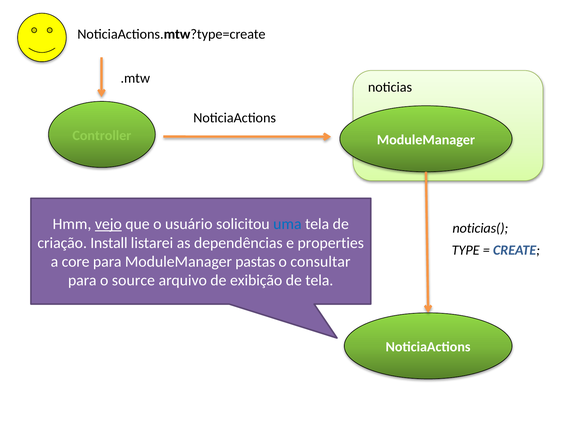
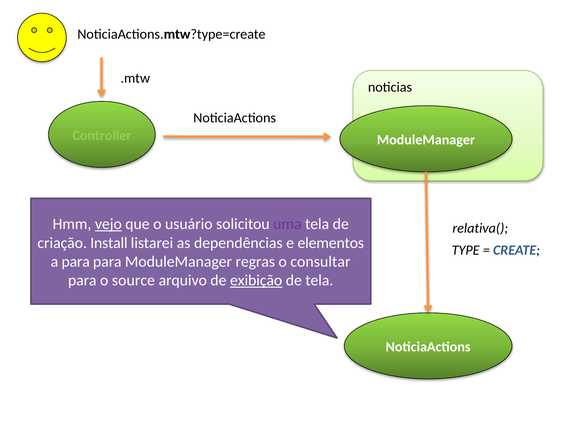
uma colour: blue -> purple (287, 224)
noticias(: noticias( -> relativa( (480, 229)
properties: properties -> elementos (331, 243)
a core: core -> para (76, 262)
pastas: pastas -> regras (255, 262)
exibição underline: none -> present (256, 281)
